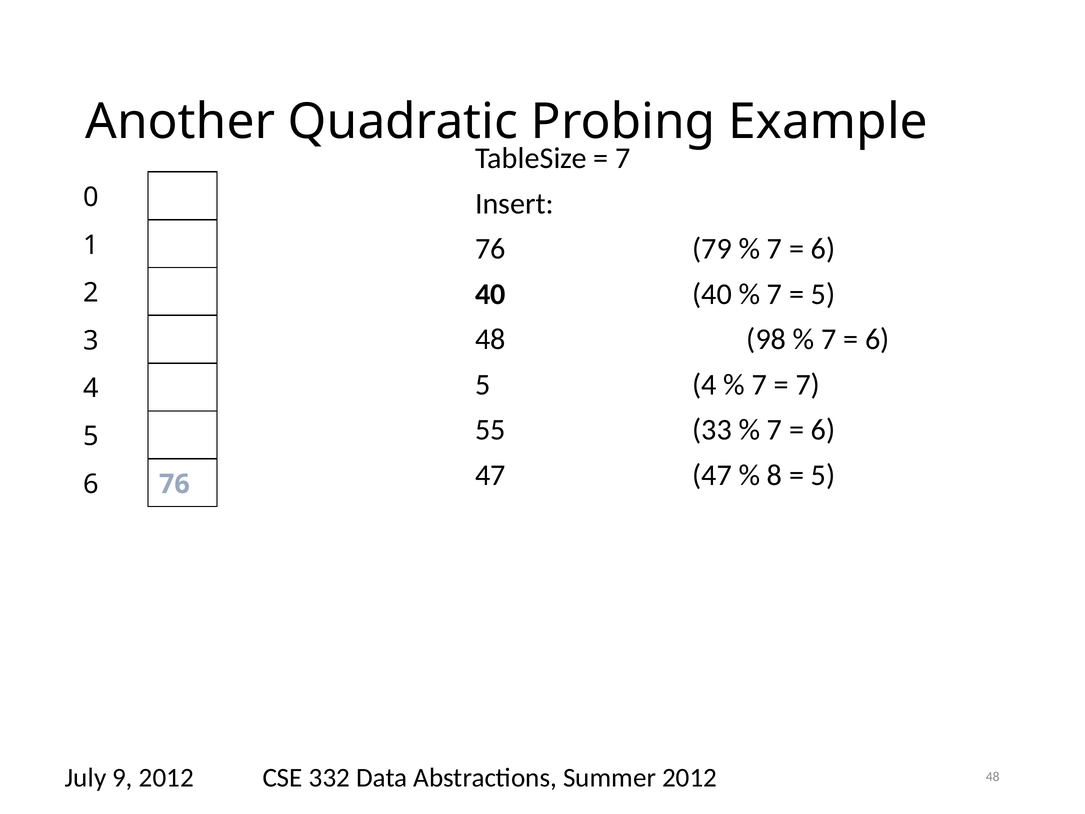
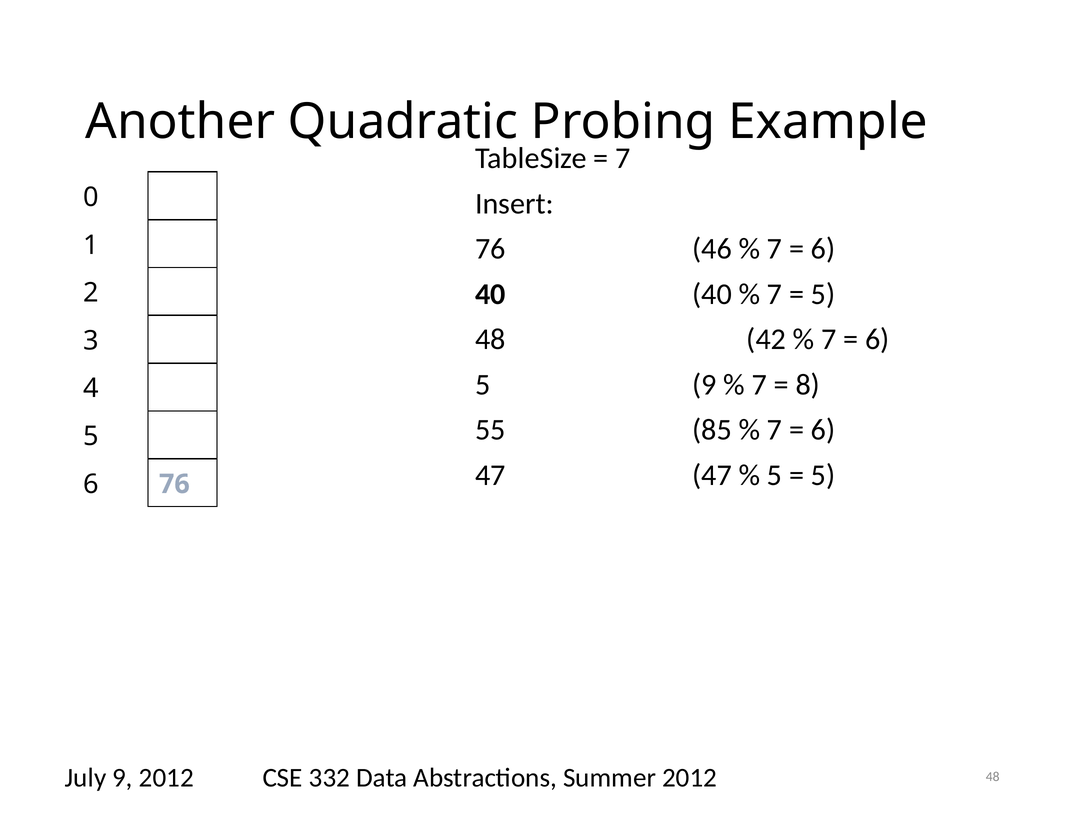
79: 79 -> 46 (712, 249)
98: 98 -> 42 (766, 339)
5 4: 4 -> 9 (704, 385)
7: 7 -> 8 (808, 385)
33: 33 -> 85 (712, 430)
8: 8 -> 5 (775, 475)
